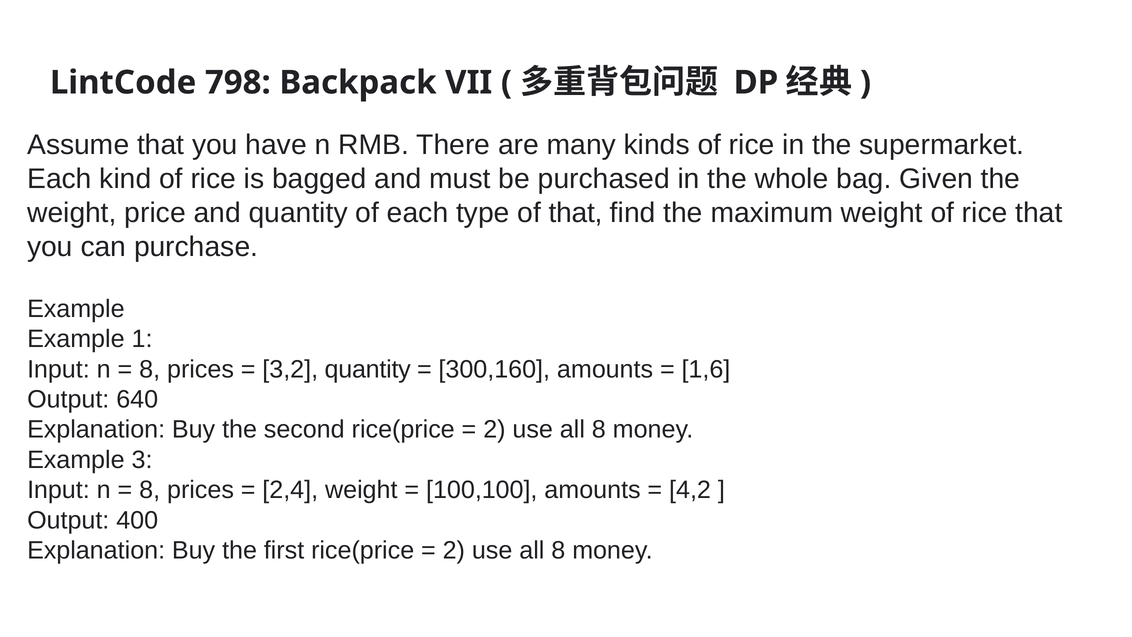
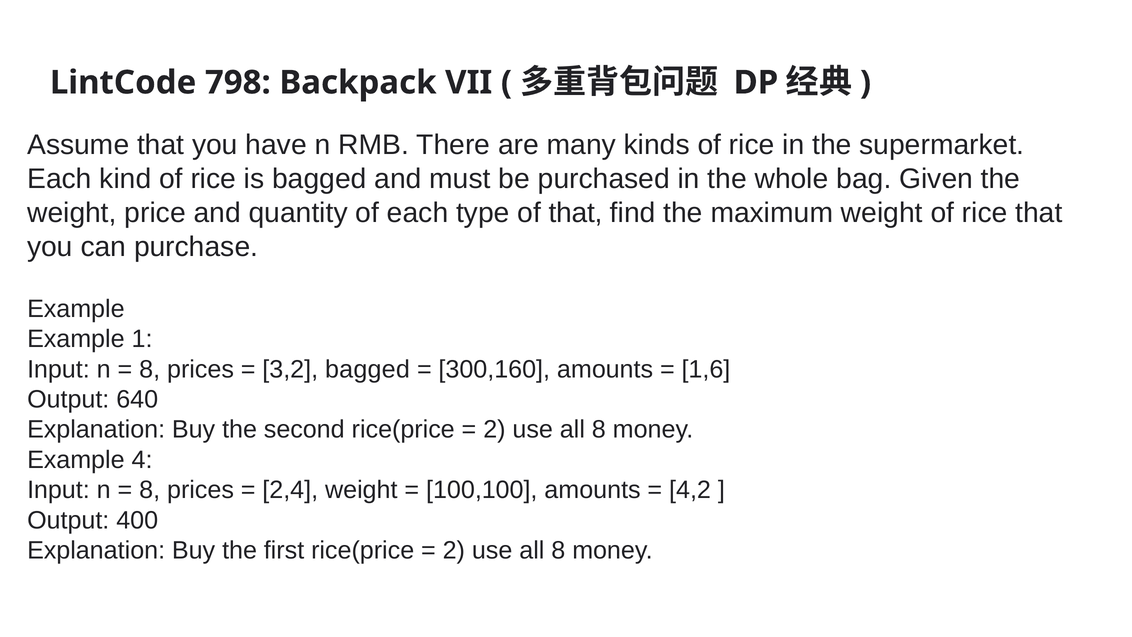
3,2 quantity: quantity -> bagged (367, 369)
3: 3 -> 4 (142, 460)
